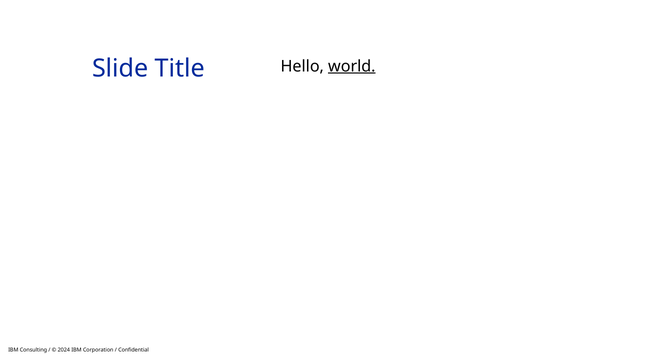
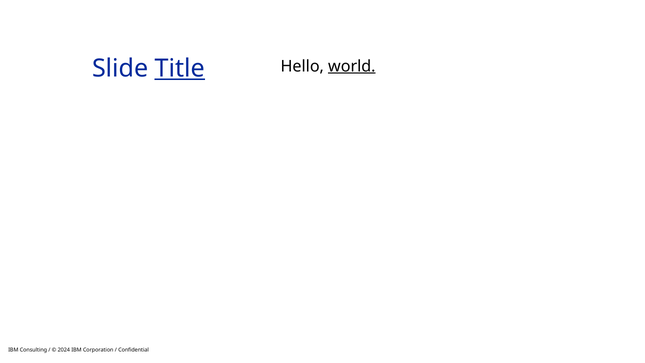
Title underline: none -> present (180, 68)
